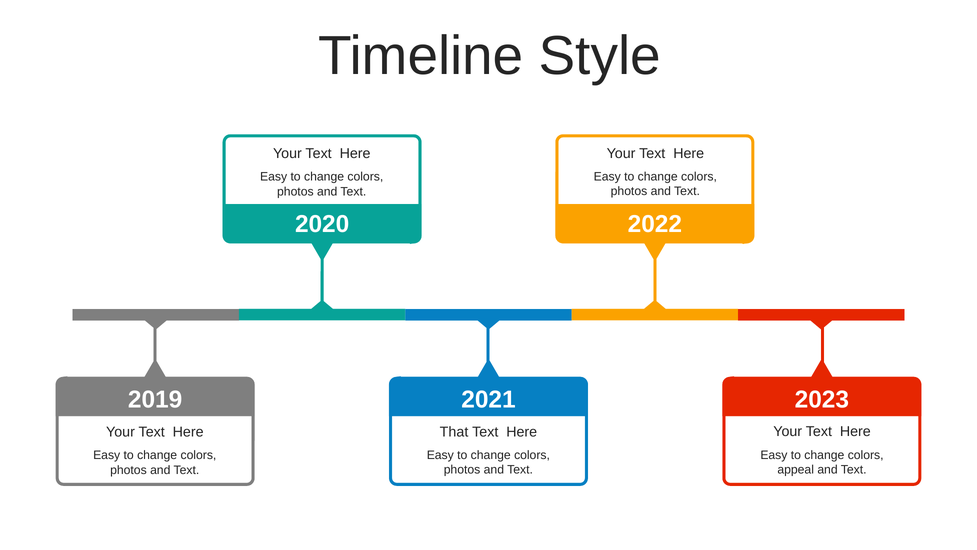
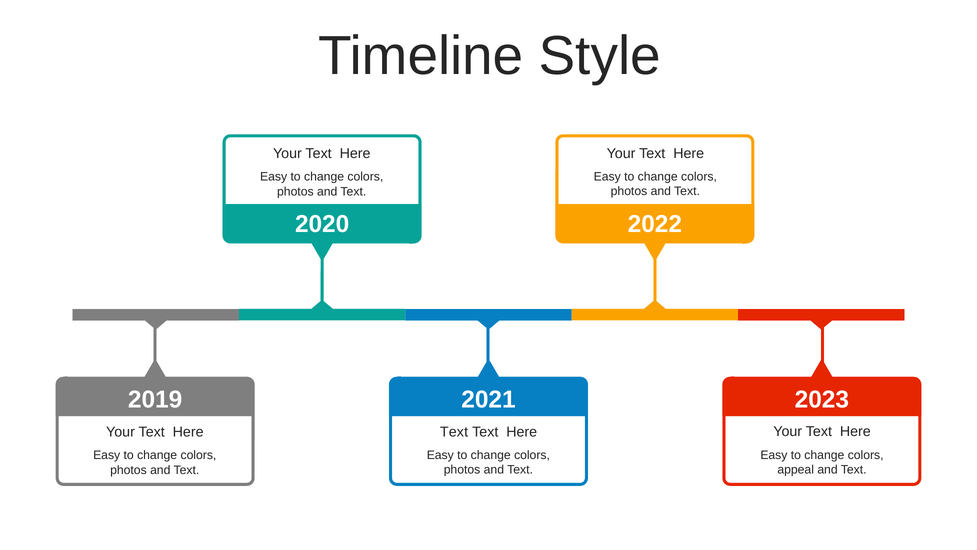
That: That -> Text (454, 432)
